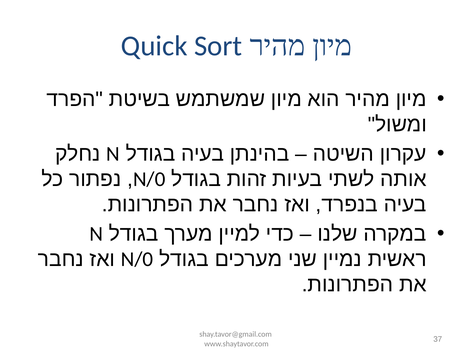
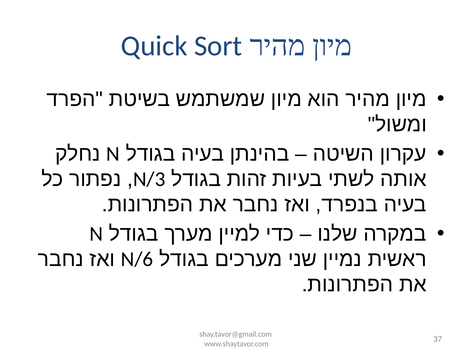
N/0: N/0 -> N/3 (149, 179)
N/0: N/0 -> N/6 (137, 259)
